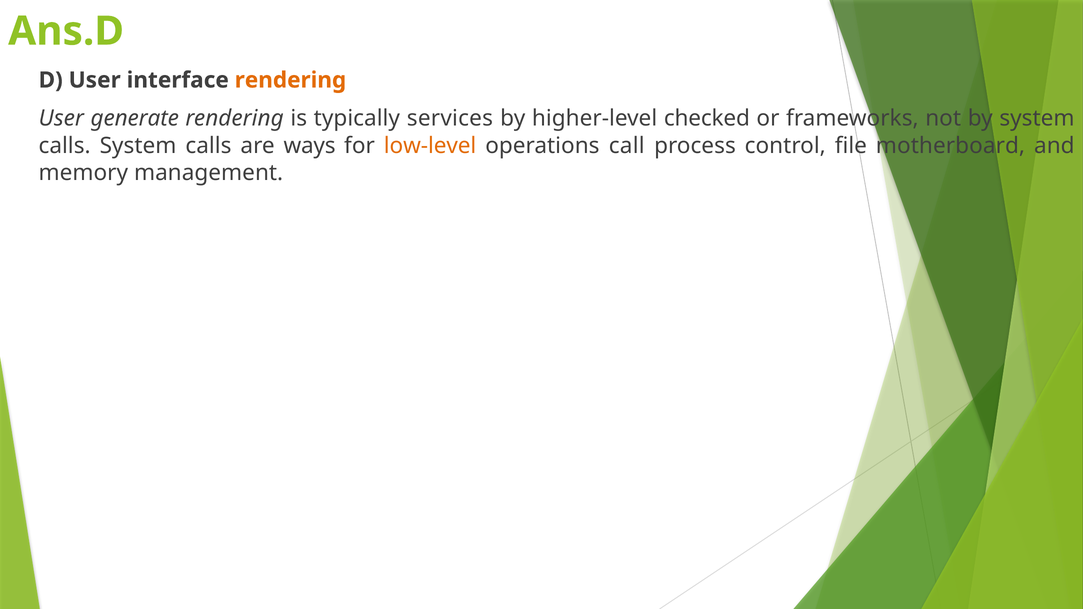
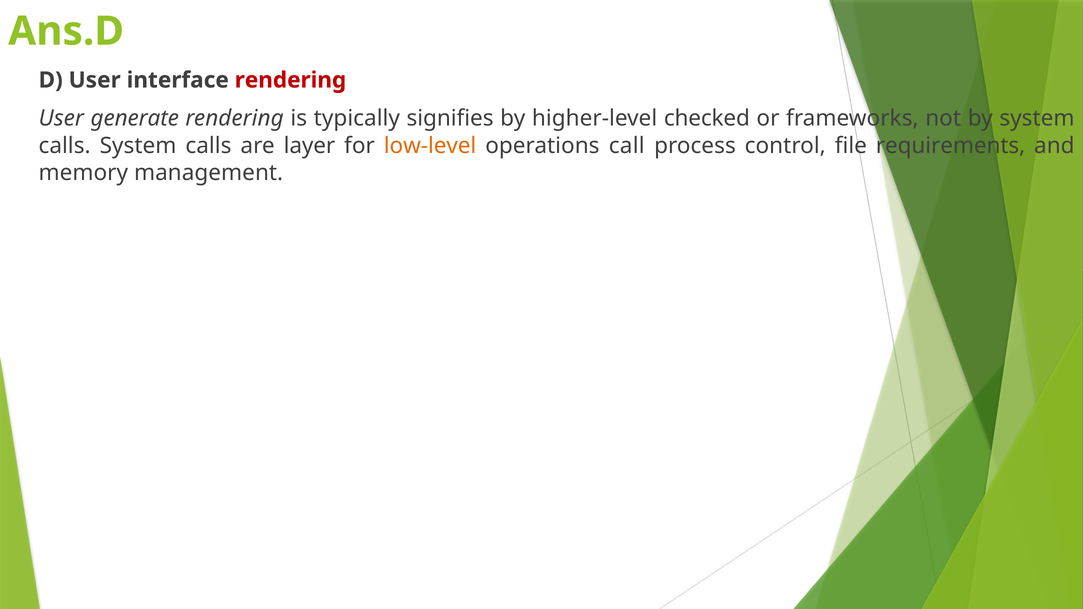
rendering colour: orange -> red (290, 80)
services: services -> signifies (450, 119)
ways: ways -> layer (309, 146)
motherboard: motherboard -> requirements (951, 146)
